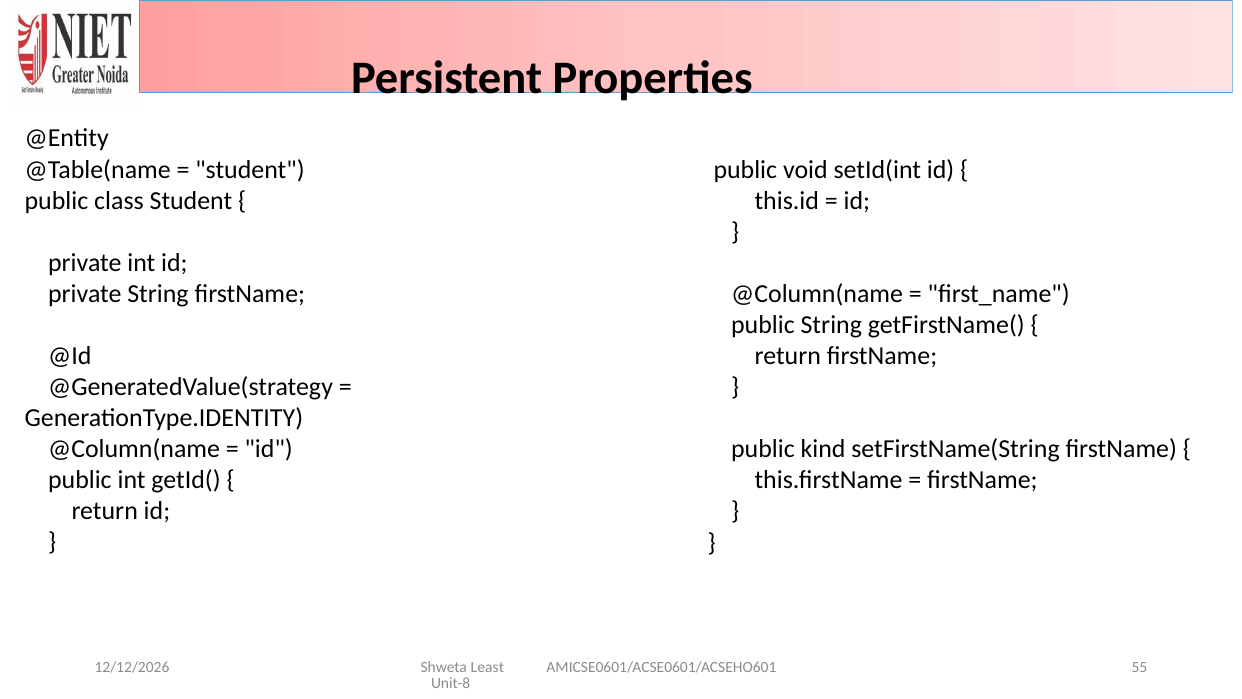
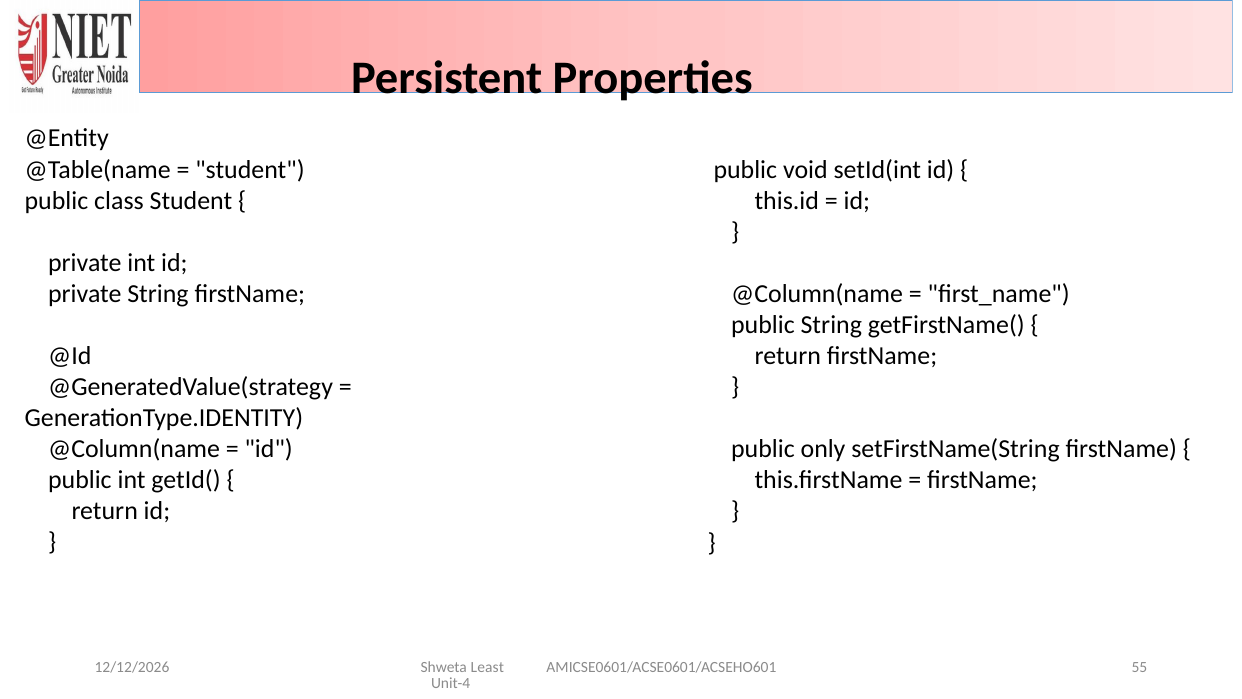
kind: kind -> only (823, 449)
Unit-8: Unit-8 -> Unit-4 (451, 683)
